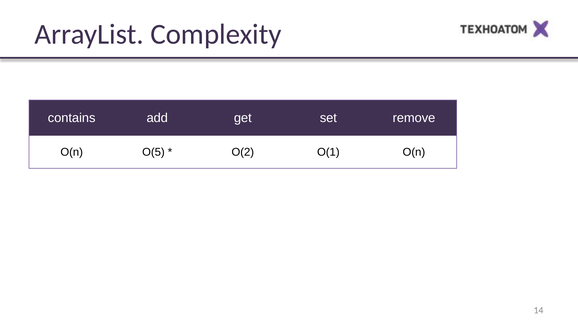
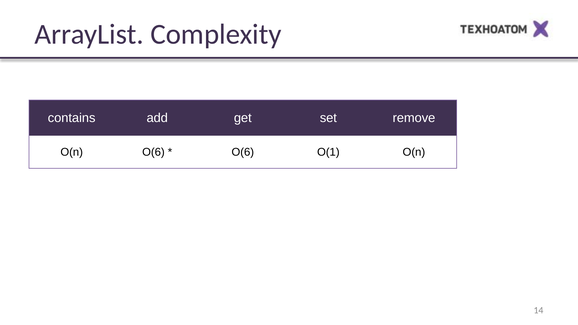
O(n O(5: O(5 -> O(6 (153, 152)
O(2: O(2 -> O(6 (243, 152)
